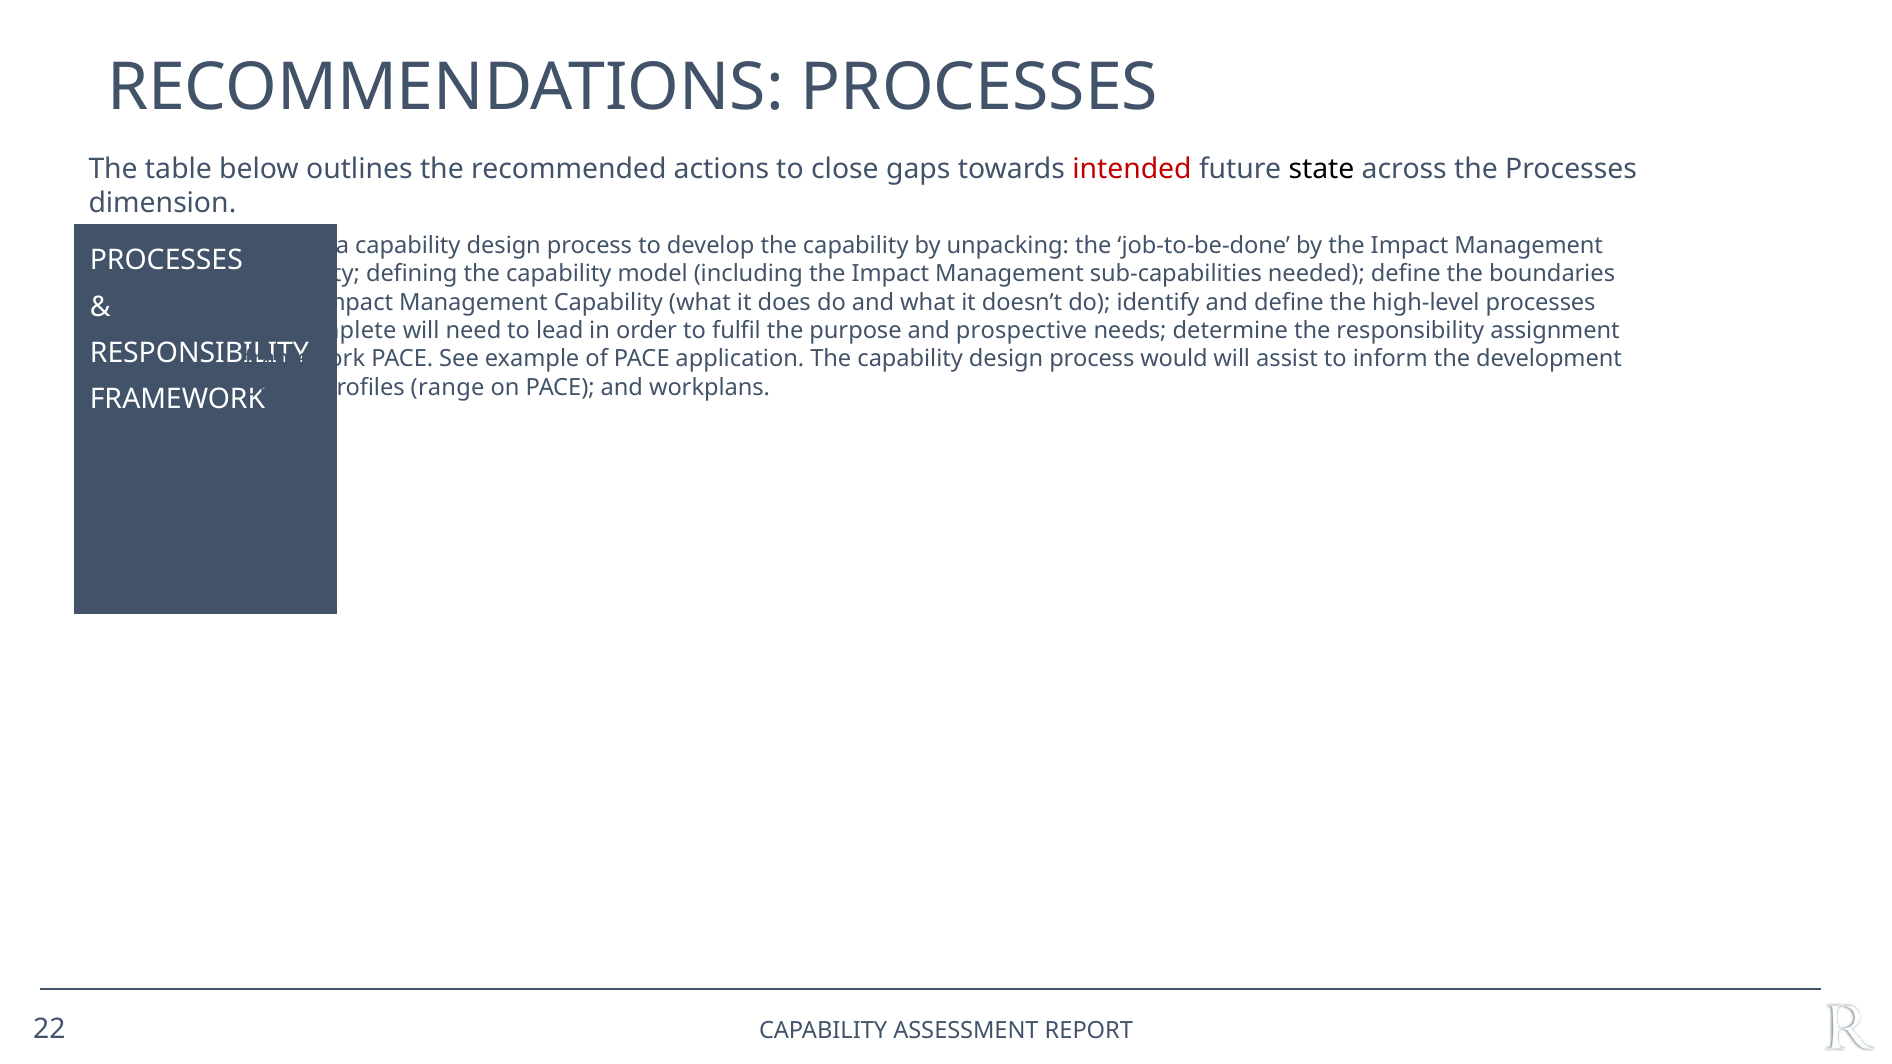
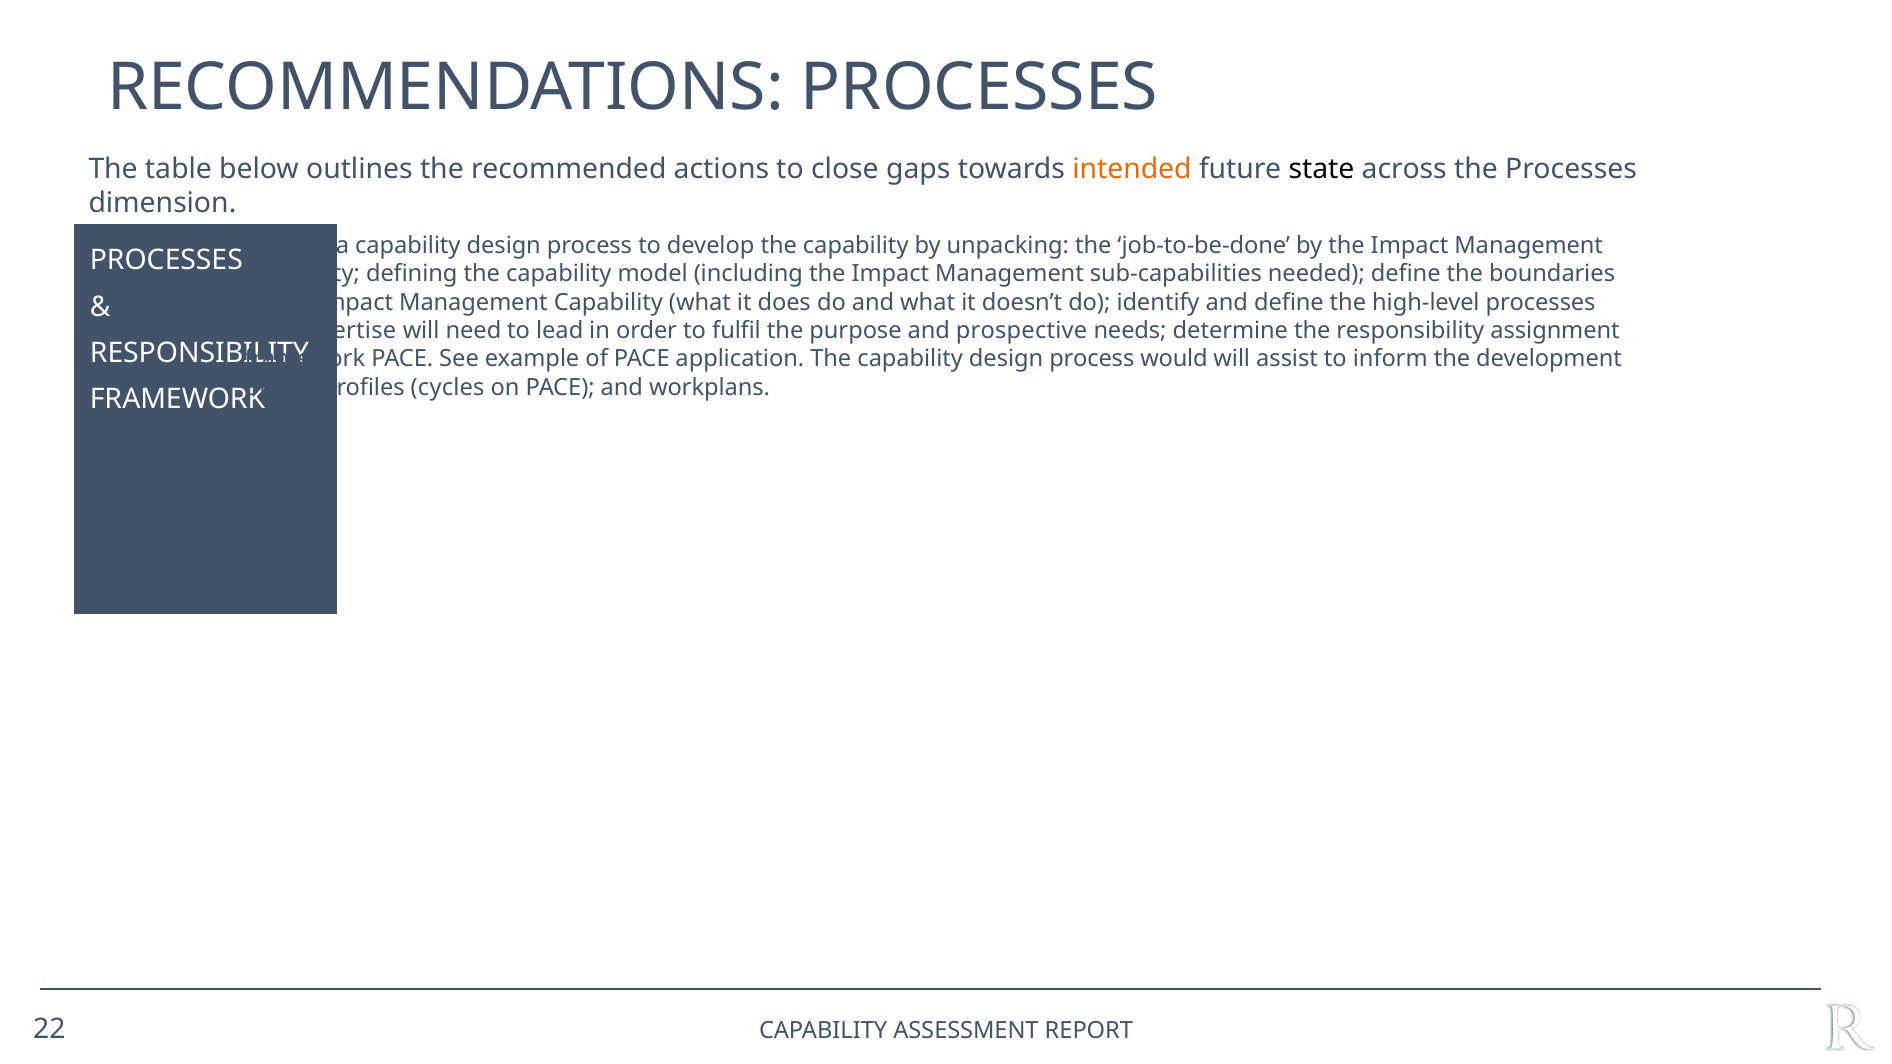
intended colour: red -> orange (1132, 169)
complete: complete -> expertise (344, 331)
range: range -> cycles (448, 388)
